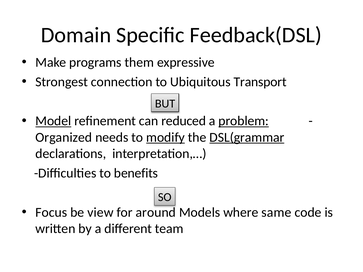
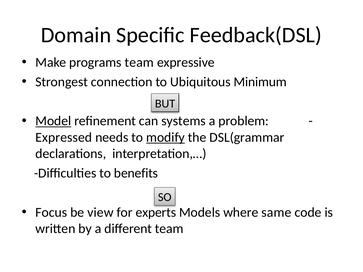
programs them: them -> team (139, 62)
Transport: Transport -> Minimum (260, 82)
reduced: reduced -> systems (184, 121)
problem underline: present -> none (244, 121)
Organized: Organized -> Expressed (64, 137)
DSL(grammar underline: present -> none (247, 137)
around: around -> experts (156, 213)
